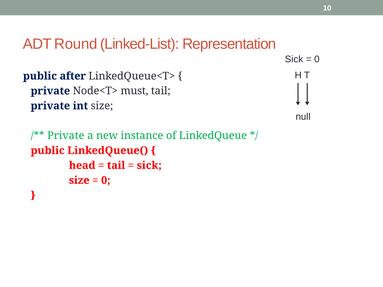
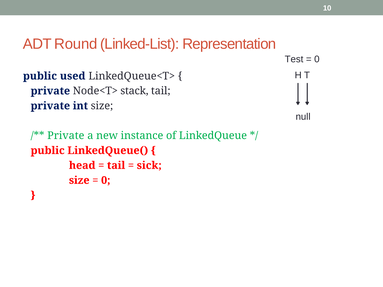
Sick: Sick -> Test (294, 59)
after: after -> used (73, 76)
must: must -> stack (134, 91)
